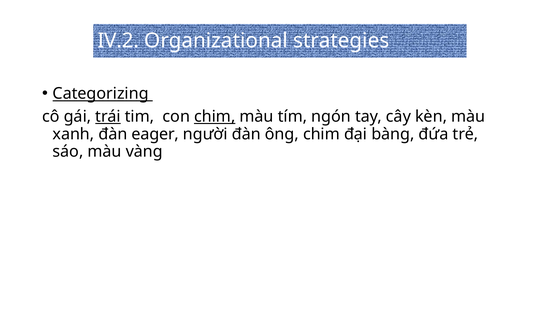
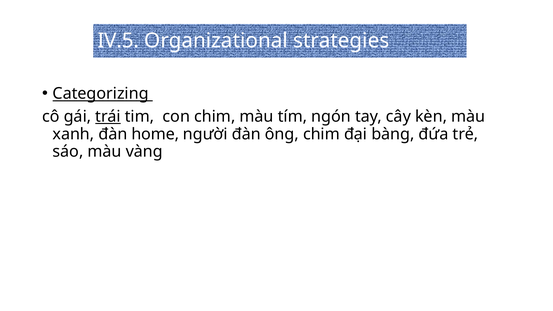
IV.2: IV.2 -> IV.5 (118, 41)
chim underline: present -> none (215, 117)
eager: eager -> home (155, 134)
